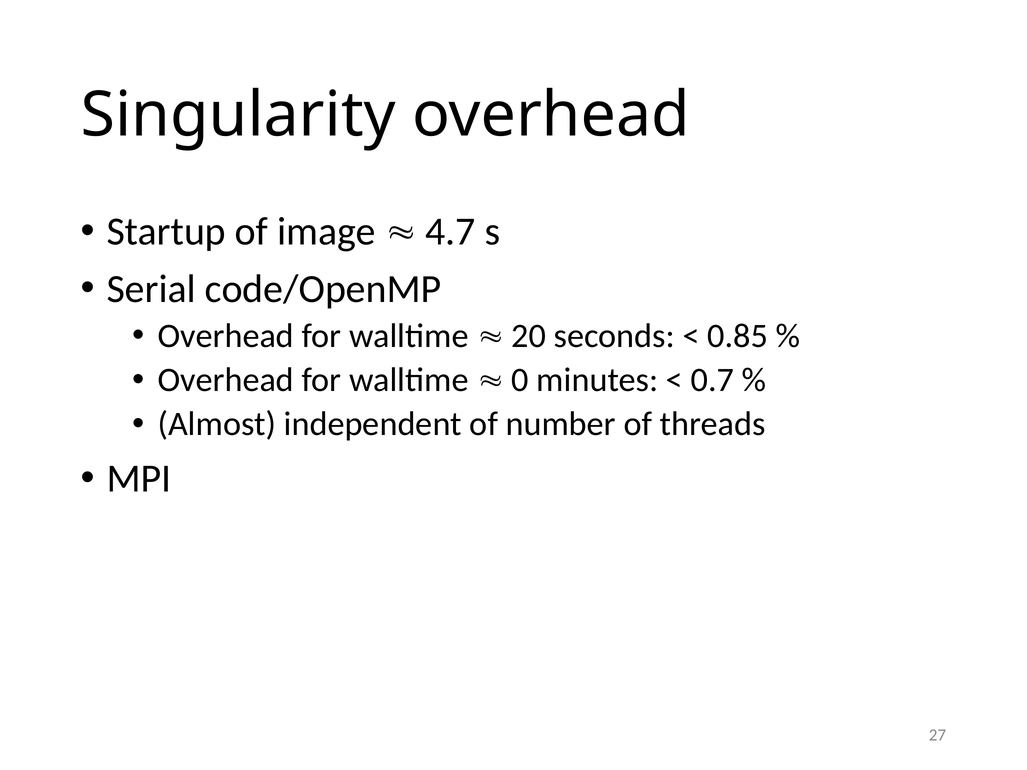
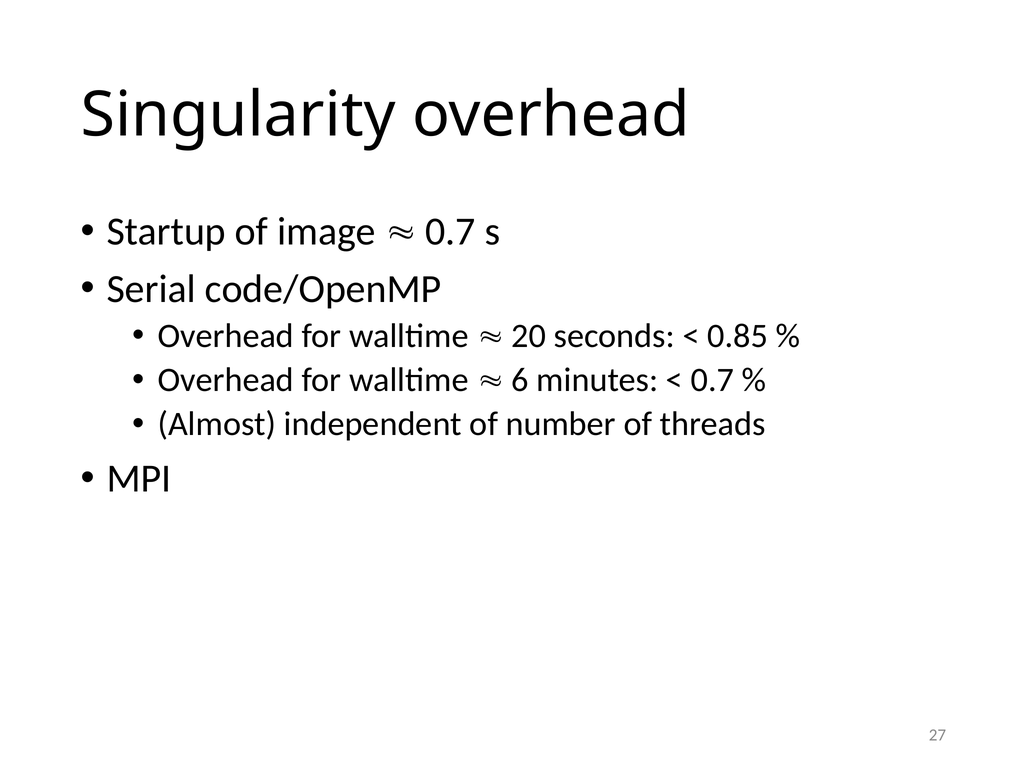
4.7: 4.7 -> 0.7 (450, 232)
0: 0 -> 6 (520, 380)
